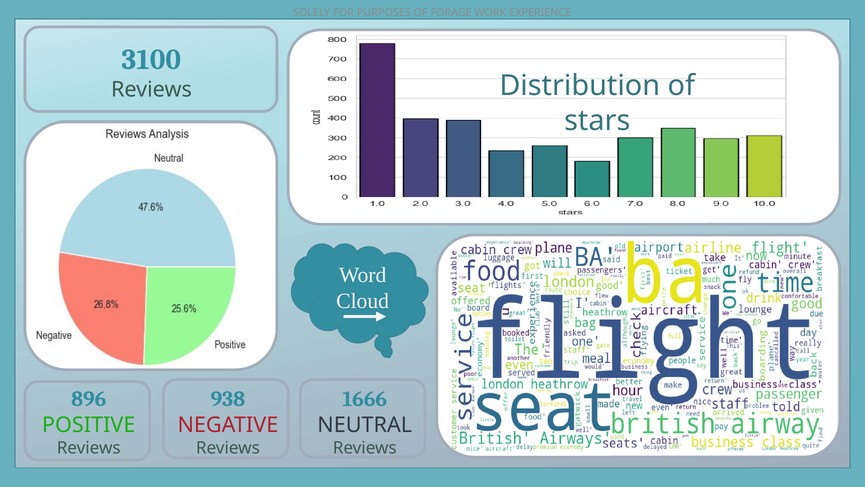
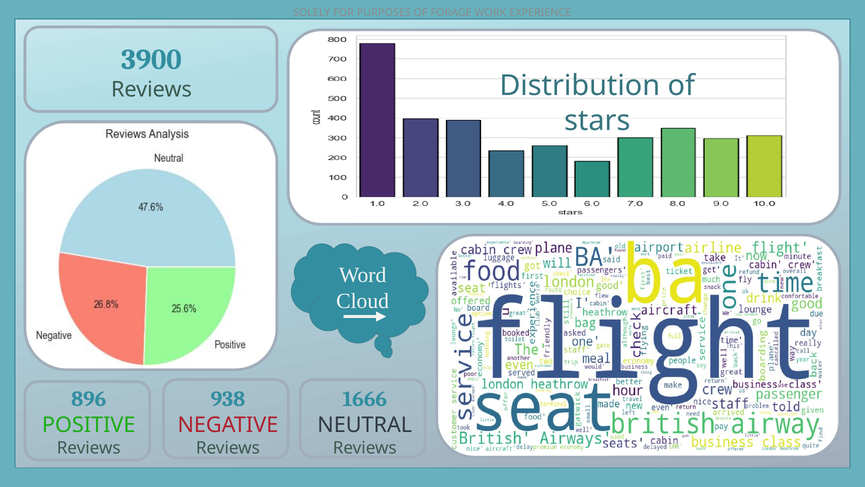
3100: 3100 -> 3900 (151, 60)
